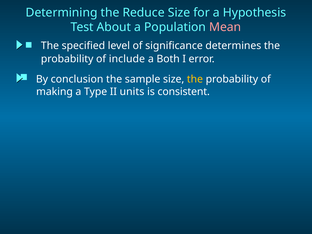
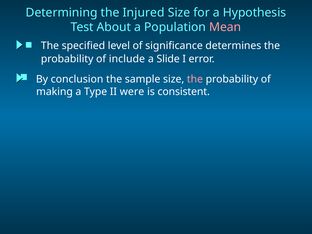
Reduce: Reduce -> Injured (144, 13)
Both: Both -> Slide (168, 59)
the colour: yellow -> pink (195, 79)
units: units -> were (132, 92)
